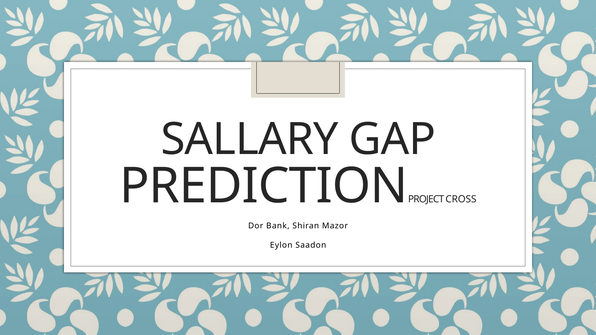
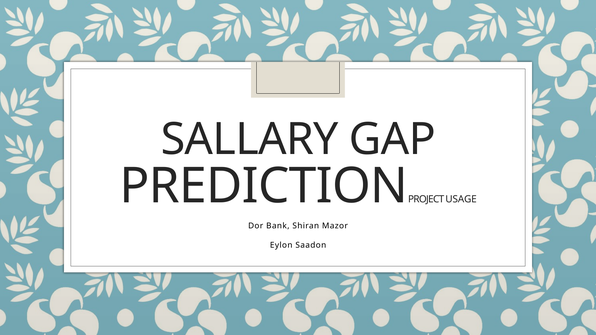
CROSS: CROSS -> USAGE (461, 199)
